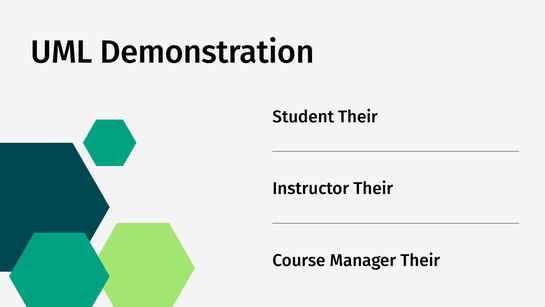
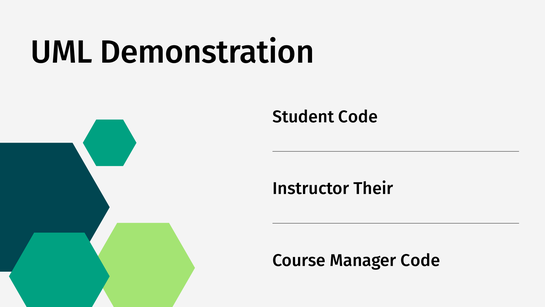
Student Their: Their -> Code (358, 117)
Manager Their: Their -> Code (420, 260)
